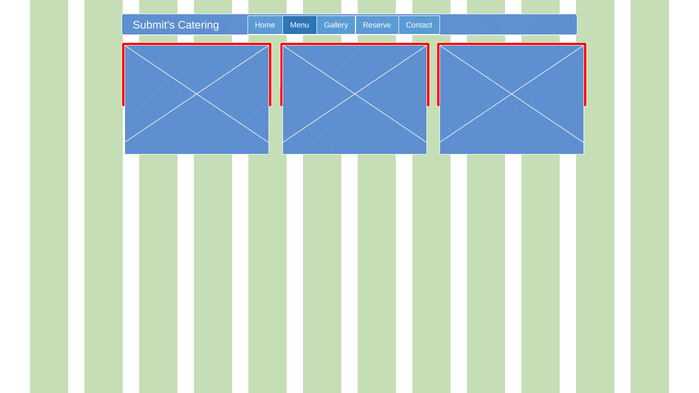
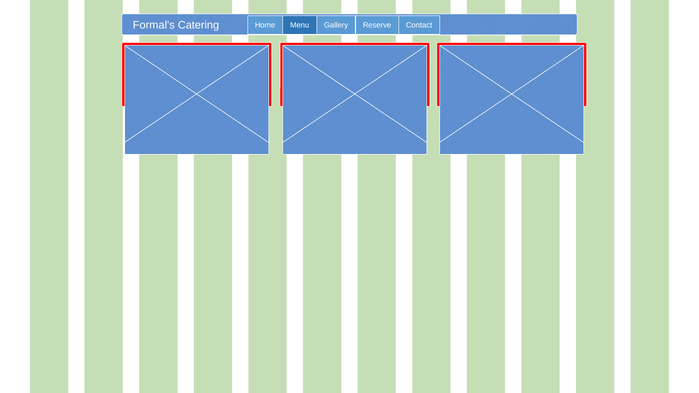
Submit's: Submit's -> Formal's (154, 25)
